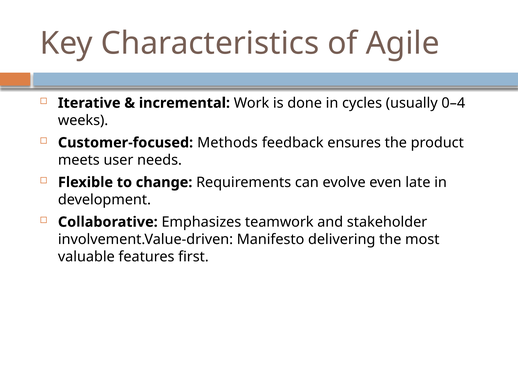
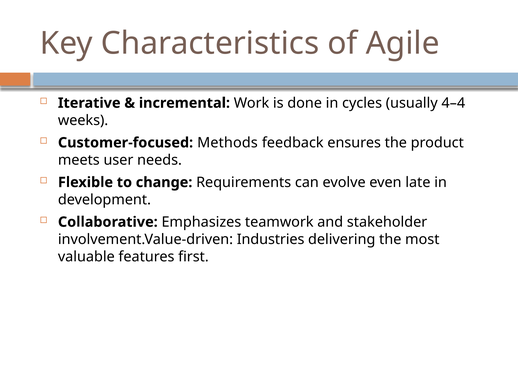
0–4: 0–4 -> 4–4 (453, 103)
Manifesto: Manifesto -> Industries (271, 239)
